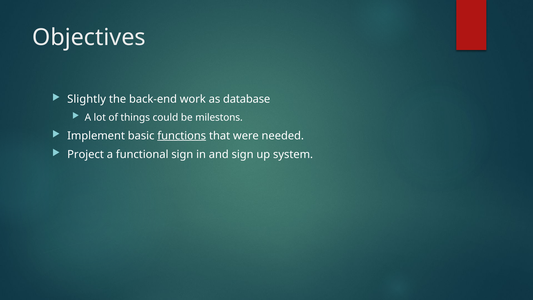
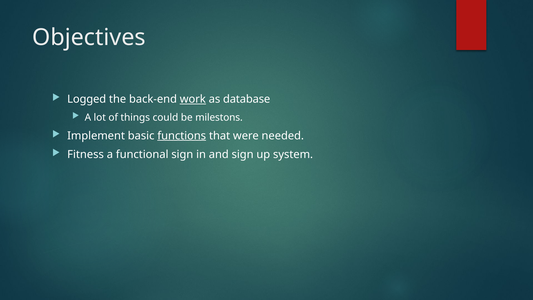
Slightly: Slightly -> Logged (87, 99)
work underline: none -> present (193, 99)
Project: Project -> Fitness (86, 155)
